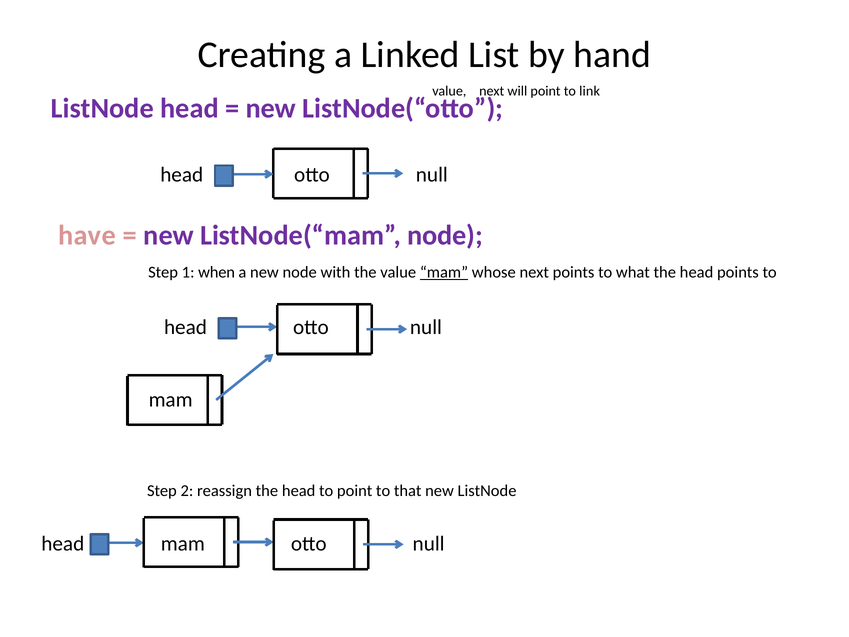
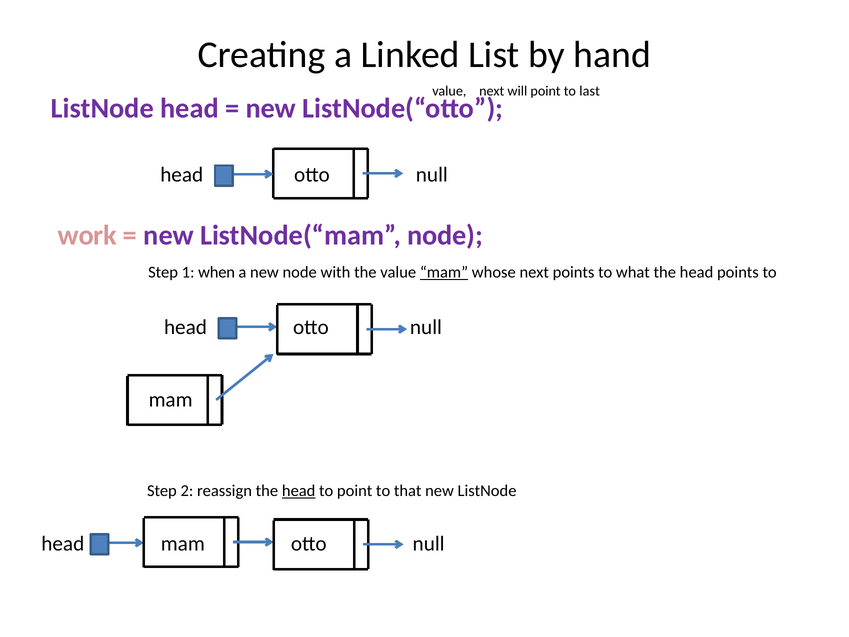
link: link -> last (590, 91)
have: have -> work (87, 235)
head underline: none -> present (299, 491)
